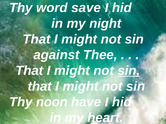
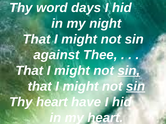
save: save -> days (86, 8)
sin underline: none -> present (136, 87)
Thy noon: noon -> heart (52, 102)
